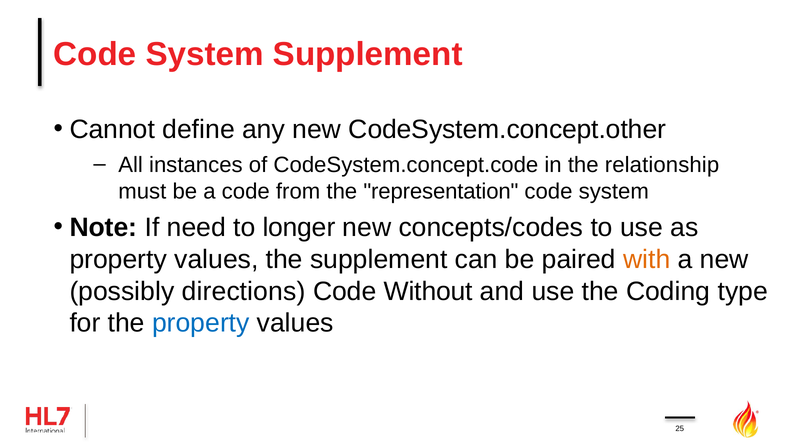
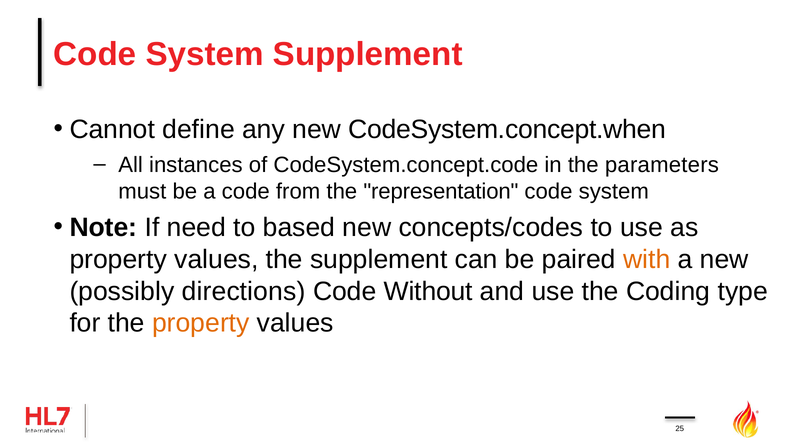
CodeSystem.concept.other: CodeSystem.concept.other -> CodeSystem.concept.when (507, 129)
relationship: relationship -> parameters (662, 165)
longer: longer -> based (299, 228)
property colour: blue -> orange (201, 323)
